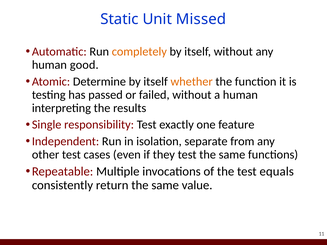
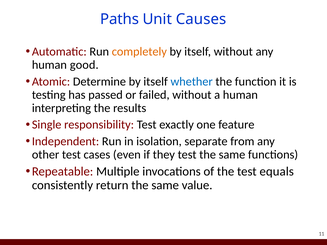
Static: Static -> Paths (120, 19)
Missed: Missed -> Causes (201, 19)
whether colour: orange -> blue (192, 82)
